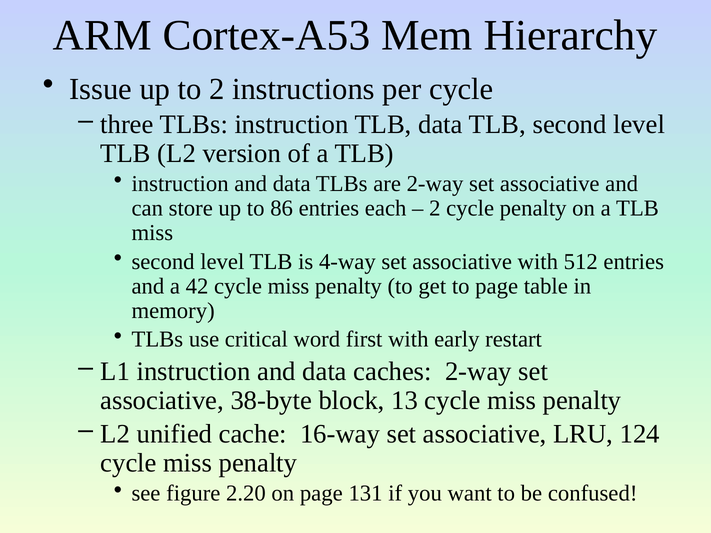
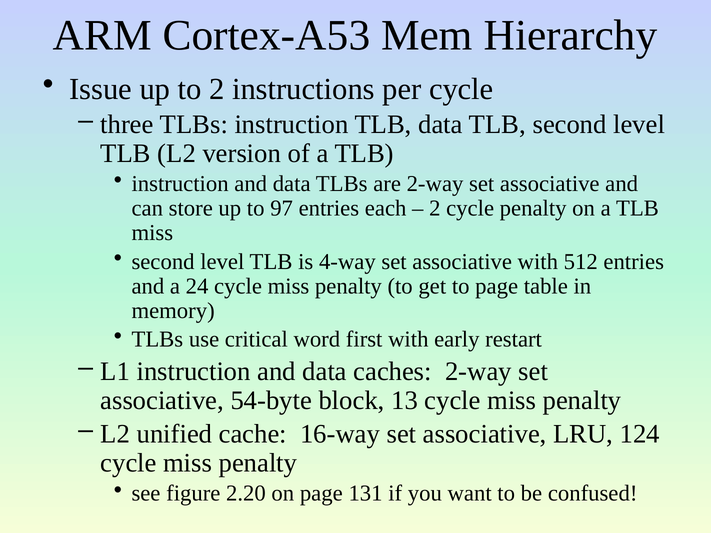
86: 86 -> 97 (282, 208)
42: 42 -> 24 (197, 286)
38-byte: 38-byte -> 54-byte (271, 401)
